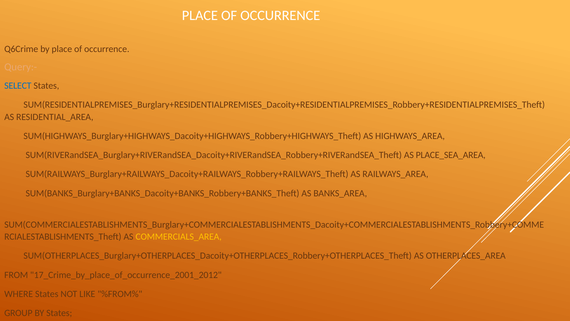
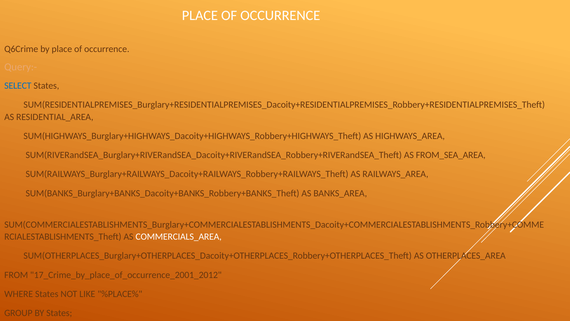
PLACE_SEA_AREA: PLACE_SEA_AREA -> FROM_SEA_AREA (451, 155)
COMMERCIALS_AREA colour: yellow -> white (179, 236)
%FROM%: %FROM% -> %PLACE% (120, 294)
